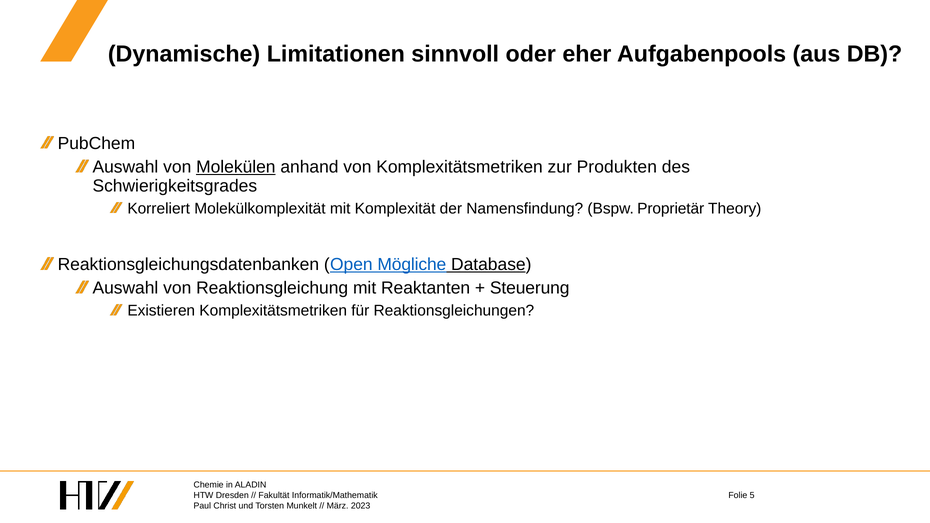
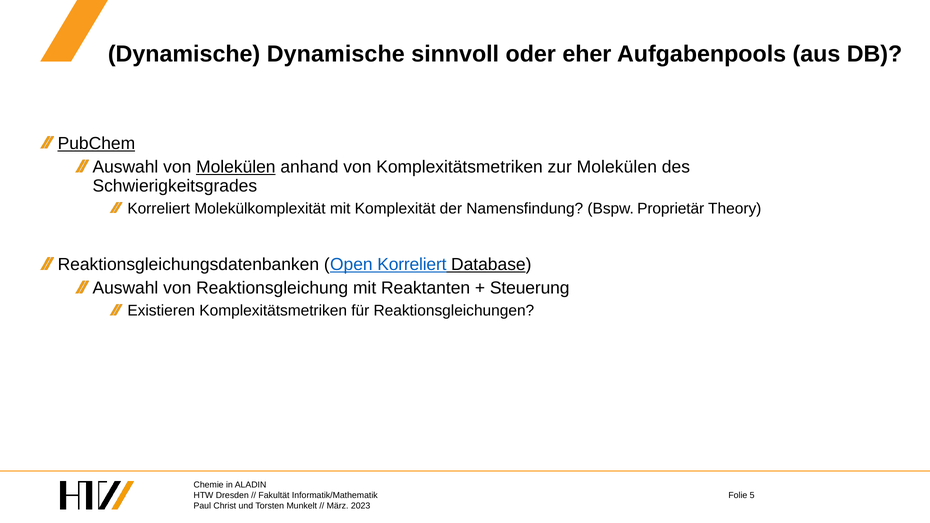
Dynamische Limitationen: Limitationen -> Dynamische (336, 54)
PubChem underline: none -> present (96, 143)
zur Produkten: Produkten -> Molekülen (617, 167)
Open Mögliche: Mögliche -> Korreliert (412, 264)
